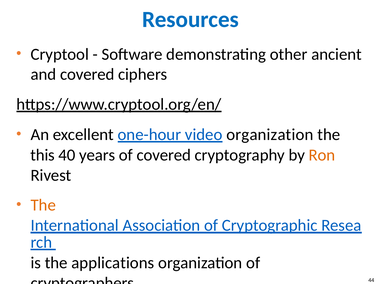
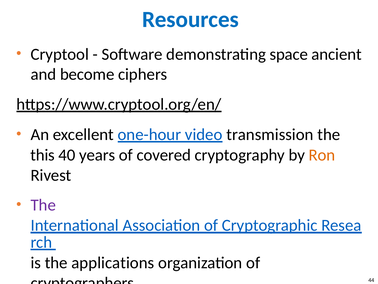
other: other -> space (289, 54)
and covered: covered -> become (87, 74)
organization: organization -> transmission (270, 134)
The colour: orange -> purple (43, 205)
